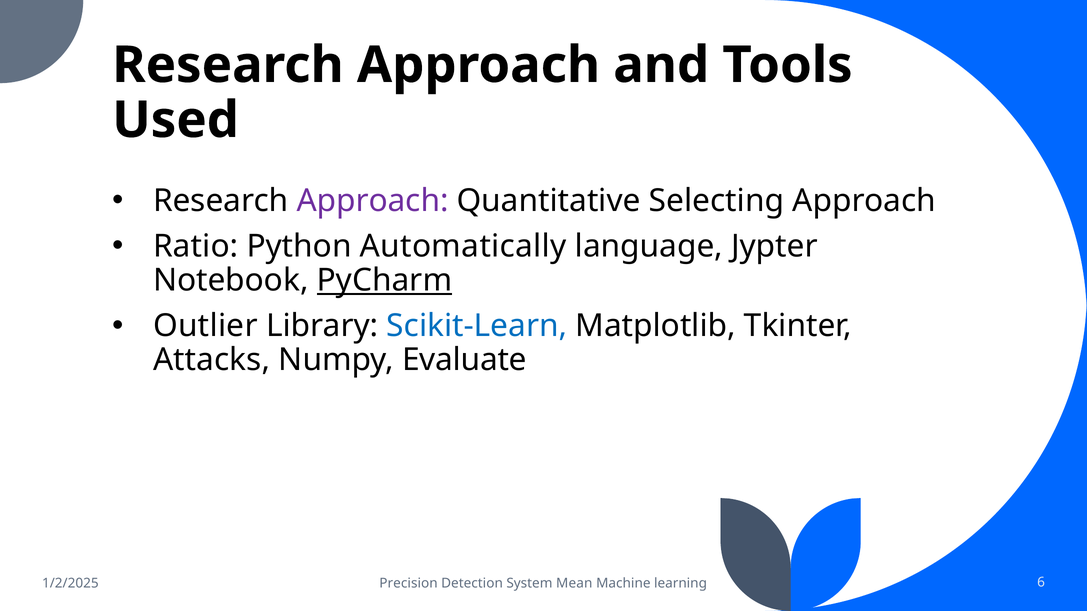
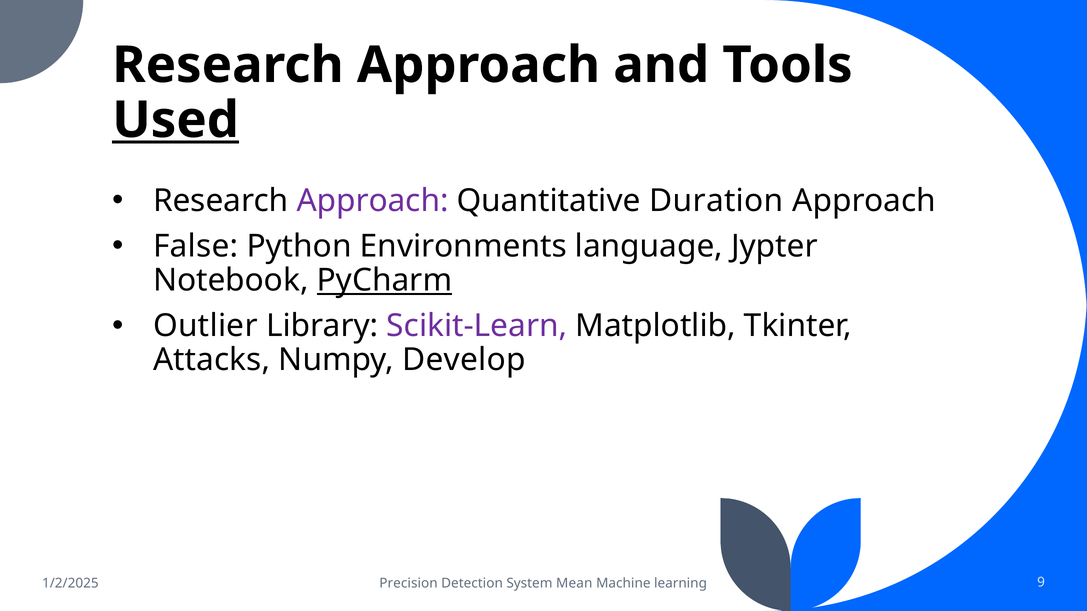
Used underline: none -> present (176, 120)
Selecting: Selecting -> Duration (716, 201)
Ratio: Ratio -> False (196, 246)
Automatically: Automatically -> Environments (463, 246)
Scikit-Learn colour: blue -> purple (477, 326)
Evaluate: Evaluate -> Develop (464, 360)
6: 6 -> 9 (1041, 583)
